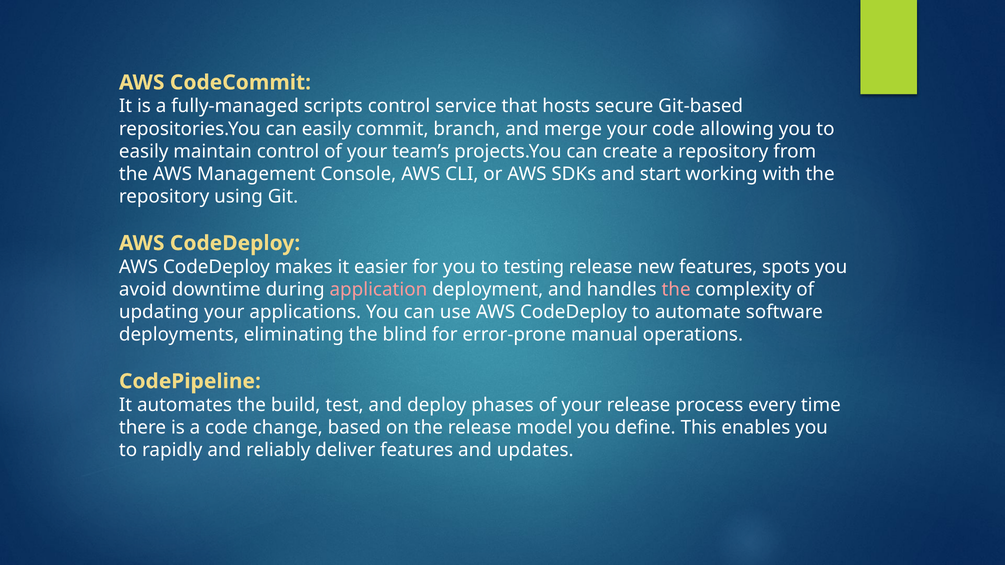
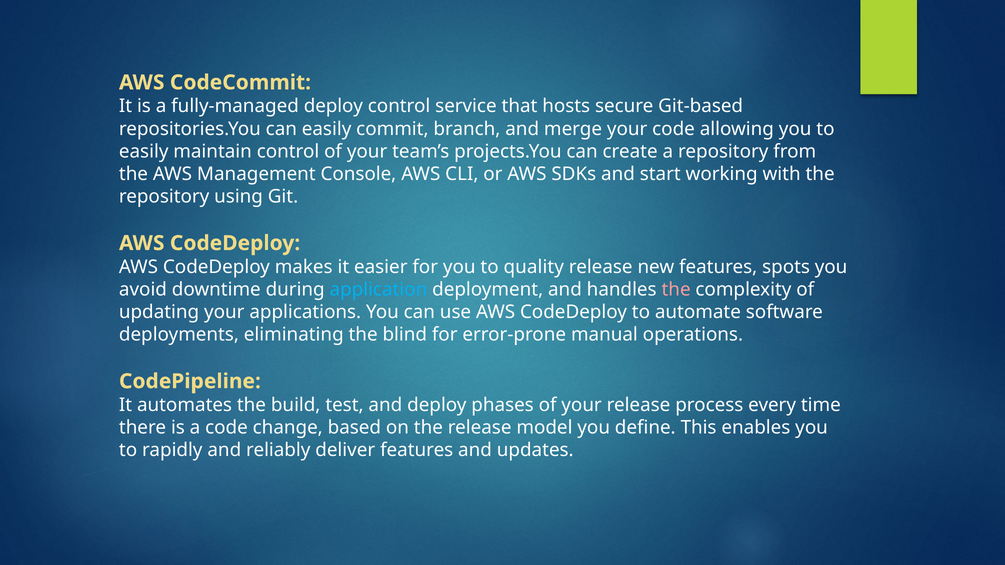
fully-managed scripts: scripts -> deploy (333, 106)
testing: testing -> quality (534, 267)
application colour: pink -> light blue (378, 290)
